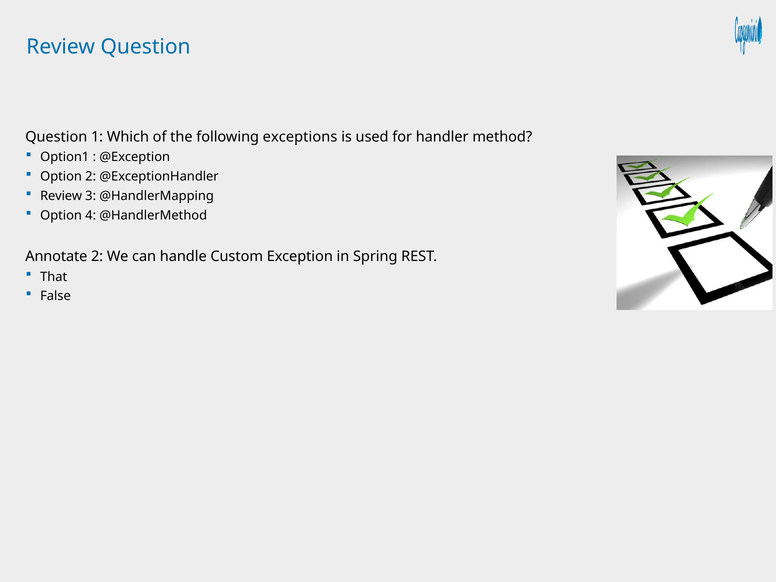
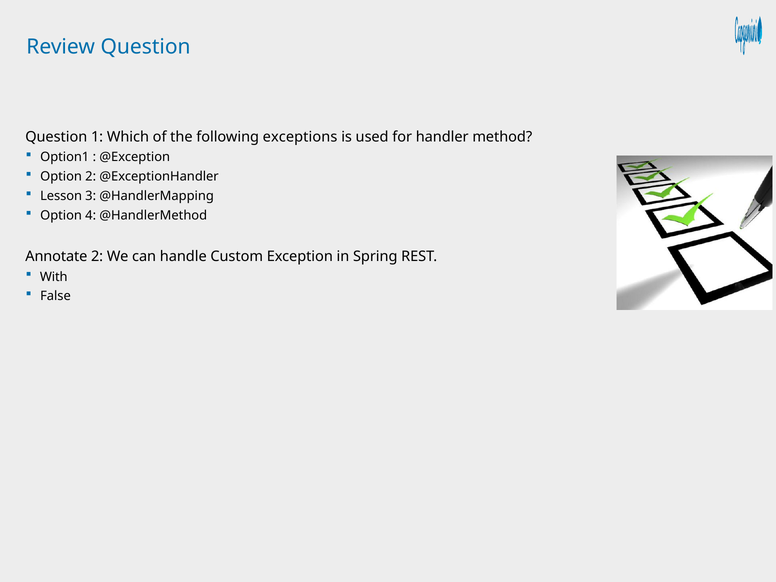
Review: Review -> Lesson (61, 196)
That: That -> With (54, 277)
